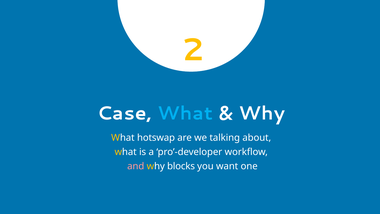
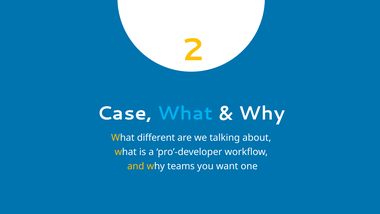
hotswap: hotswap -> different (156, 138)
and colour: pink -> yellow (136, 166)
blocks: blocks -> teams (181, 166)
